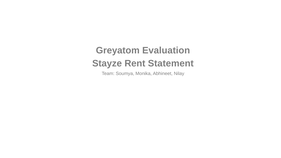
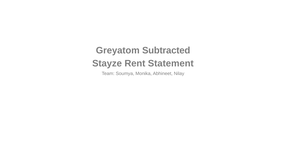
Evaluation: Evaluation -> Subtracted (166, 50)
